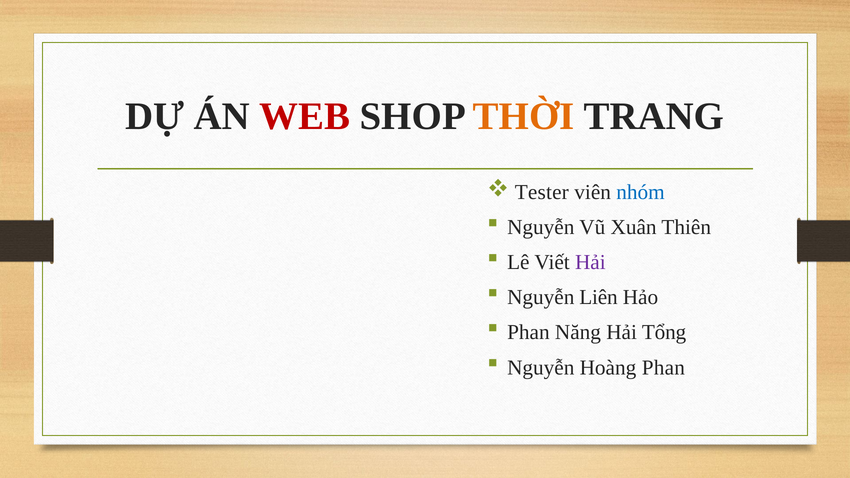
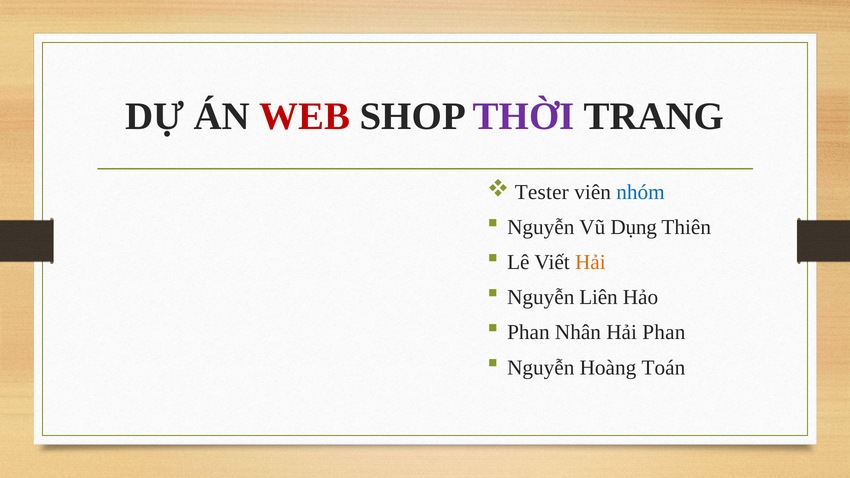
THỜI colour: orange -> purple (524, 117)
Xuân: Xuân -> Dụng (634, 227)
Hải colour: purple -> orange (590, 262)
Năng: Năng -> Nhân (578, 333)
Hải Tổng: Tổng -> Phan (664, 333)
Hoàng Phan: Phan -> Toán (663, 368)
